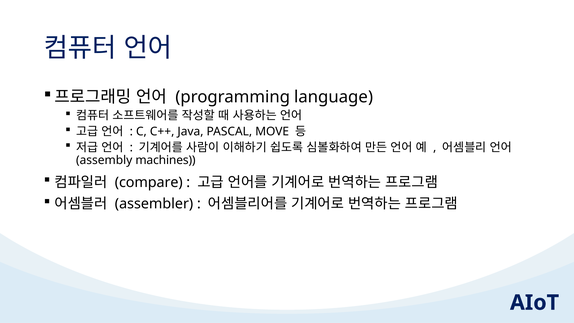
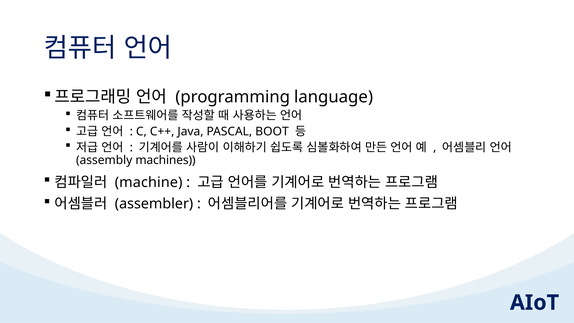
MOVE: MOVE -> BOOT (272, 131)
compare: compare -> machine (149, 182)
